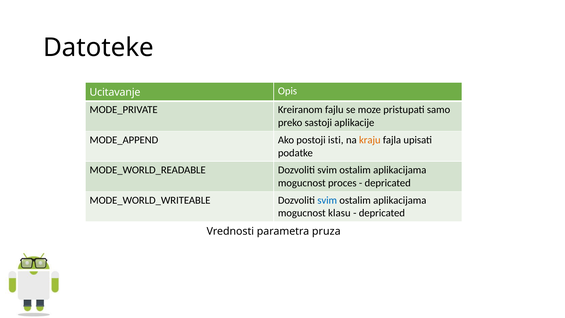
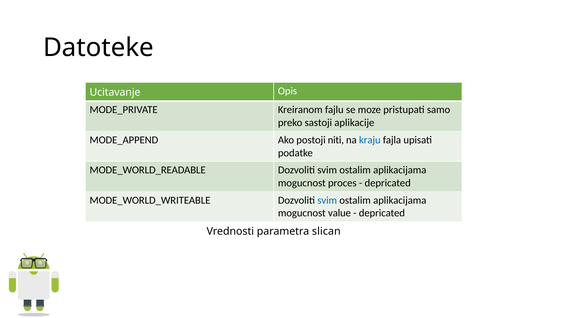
isti: isti -> niti (336, 140)
kraju colour: orange -> blue (370, 140)
klasu: klasu -> value (339, 213)
pruza: pruza -> slican (326, 231)
